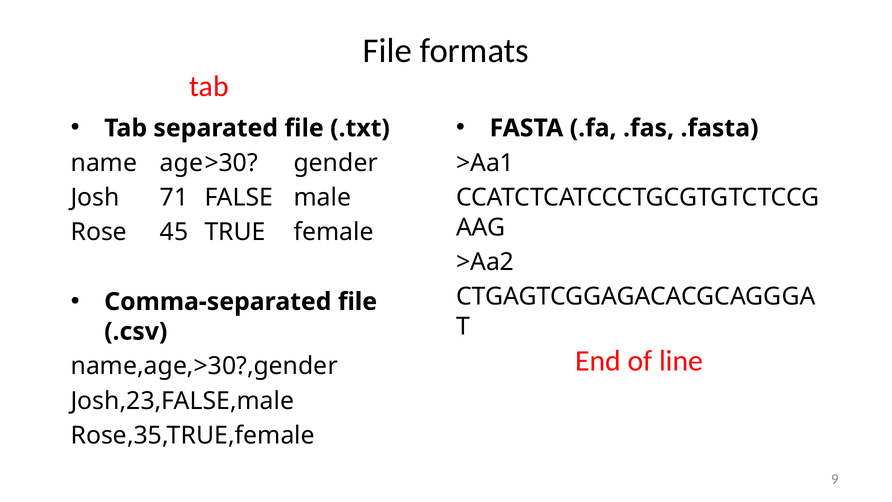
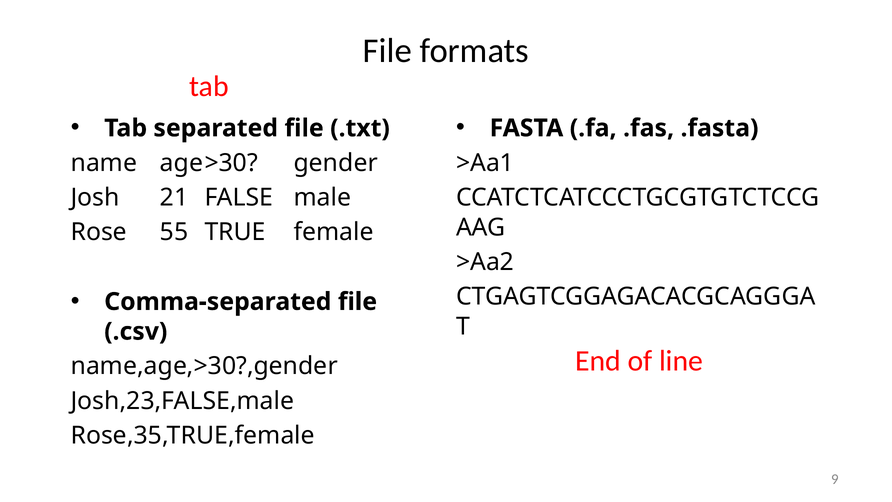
71: 71 -> 21 (174, 198)
45: 45 -> 55 (174, 232)
